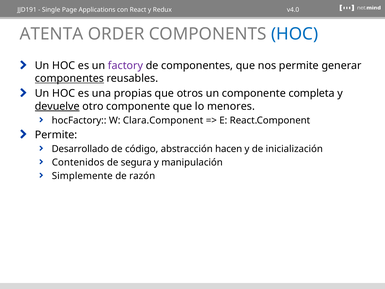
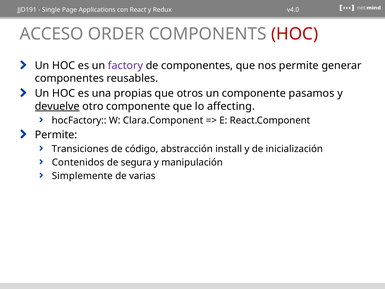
ATENTA: ATENTA -> ACCESO (52, 34)
HOC colour: blue -> red (295, 34)
componentes underline: present -> none (69, 78)
completa: completa -> pasamos (312, 93)
menores: menores -> affecting (231, 106)
Desarrollado: Desarrollado -> Transiciones (80, 149)
hacen: hacen -> install (229, 149)
razón: razón -> varias (142, 176)
